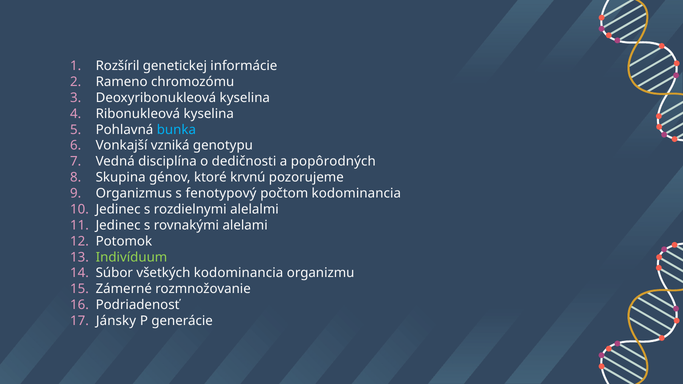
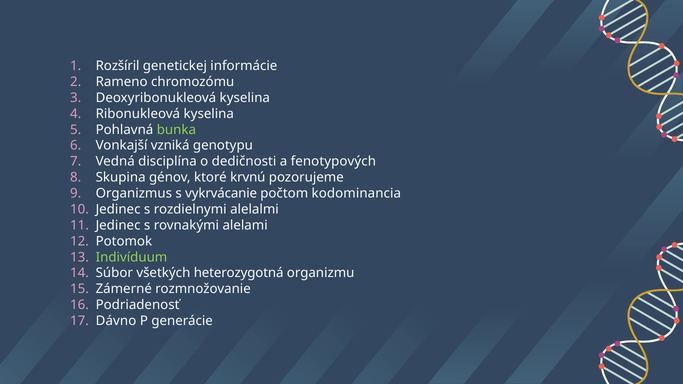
bunka colour: light blue -> light green (176, 130)
popôrodných: popôrodných -> fenotypových (333, 162)
fenotypový: fenotypový -> vykrvácanie (221, 193)
všetkých kodominancia: kodominancia -> heterozygotná (239, 273)
Jánsky: Jánsky -> Dávno (116, 321)
